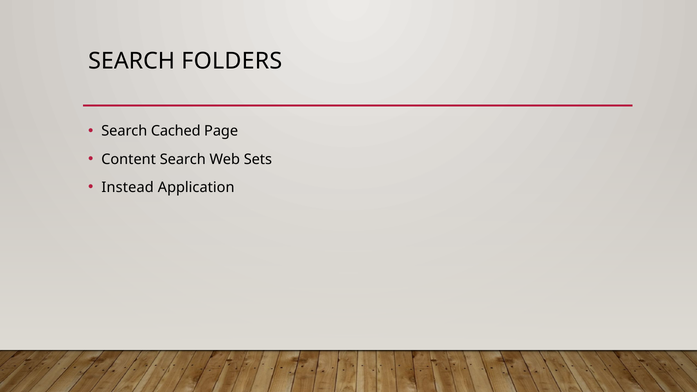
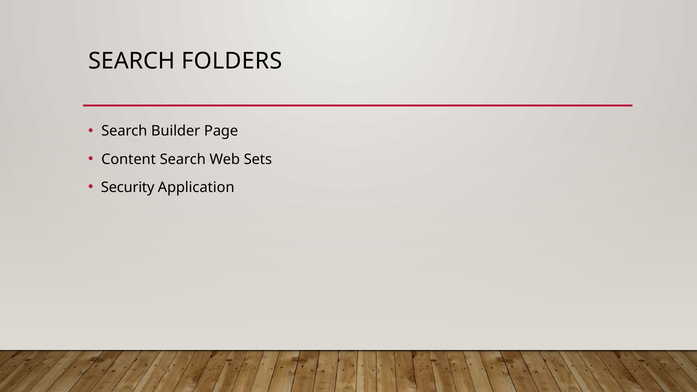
Cached: Cached -> Builder (176, 131)
Instead: Instead -> Security (128, 187)
